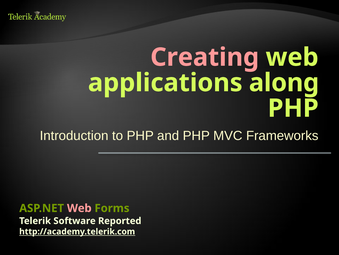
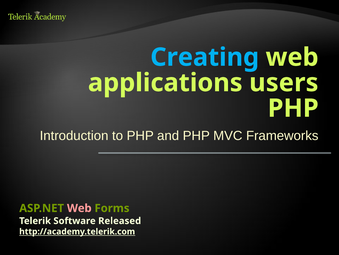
Creating colour: pink -> light blue (205, 57)
along: along -> users (284, 83)
Reported: Reported -> Released (120, 220)
